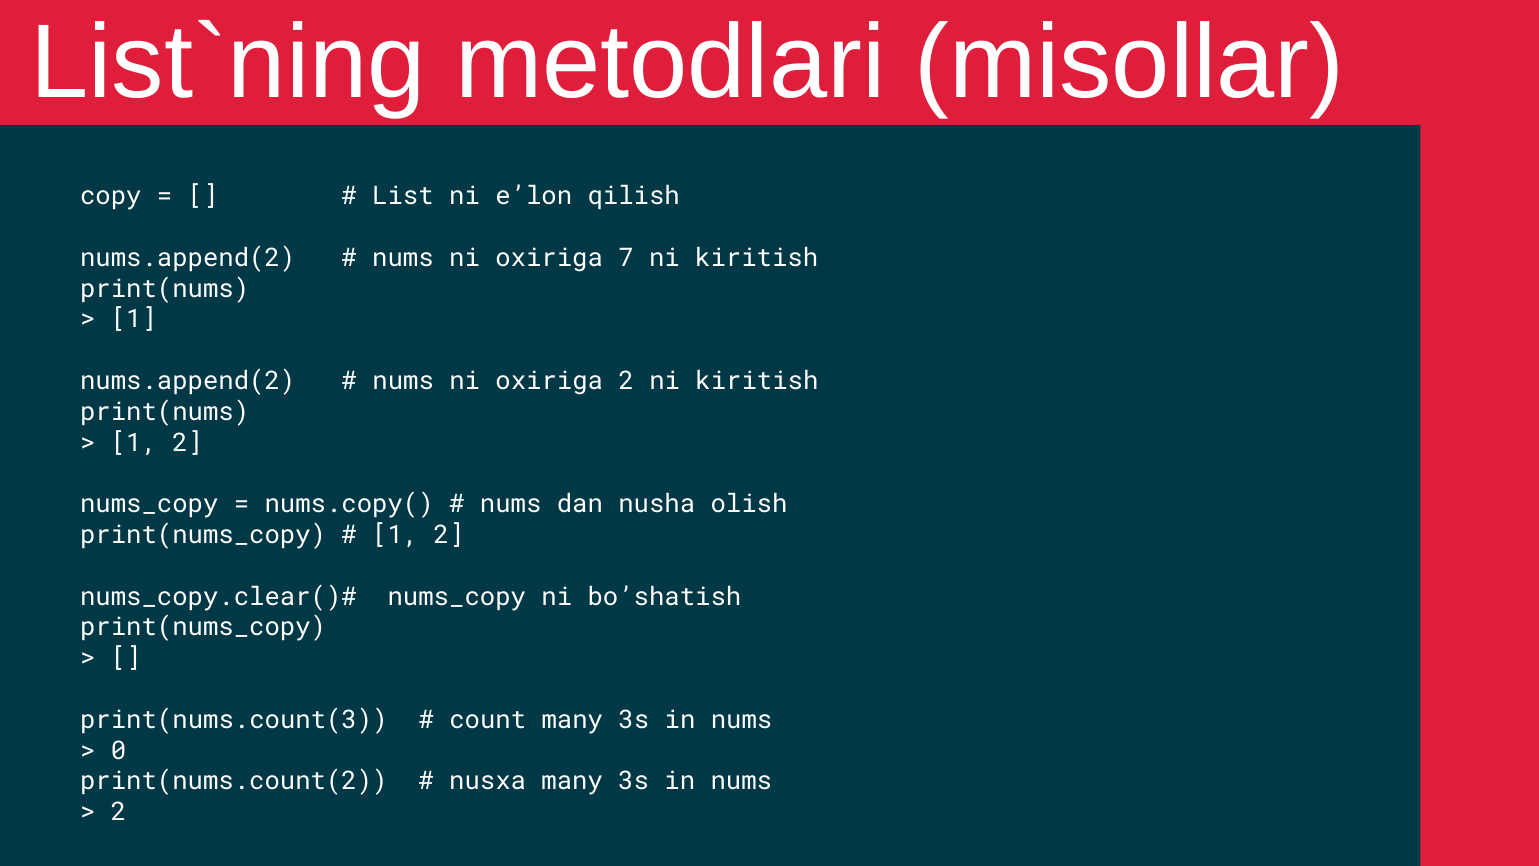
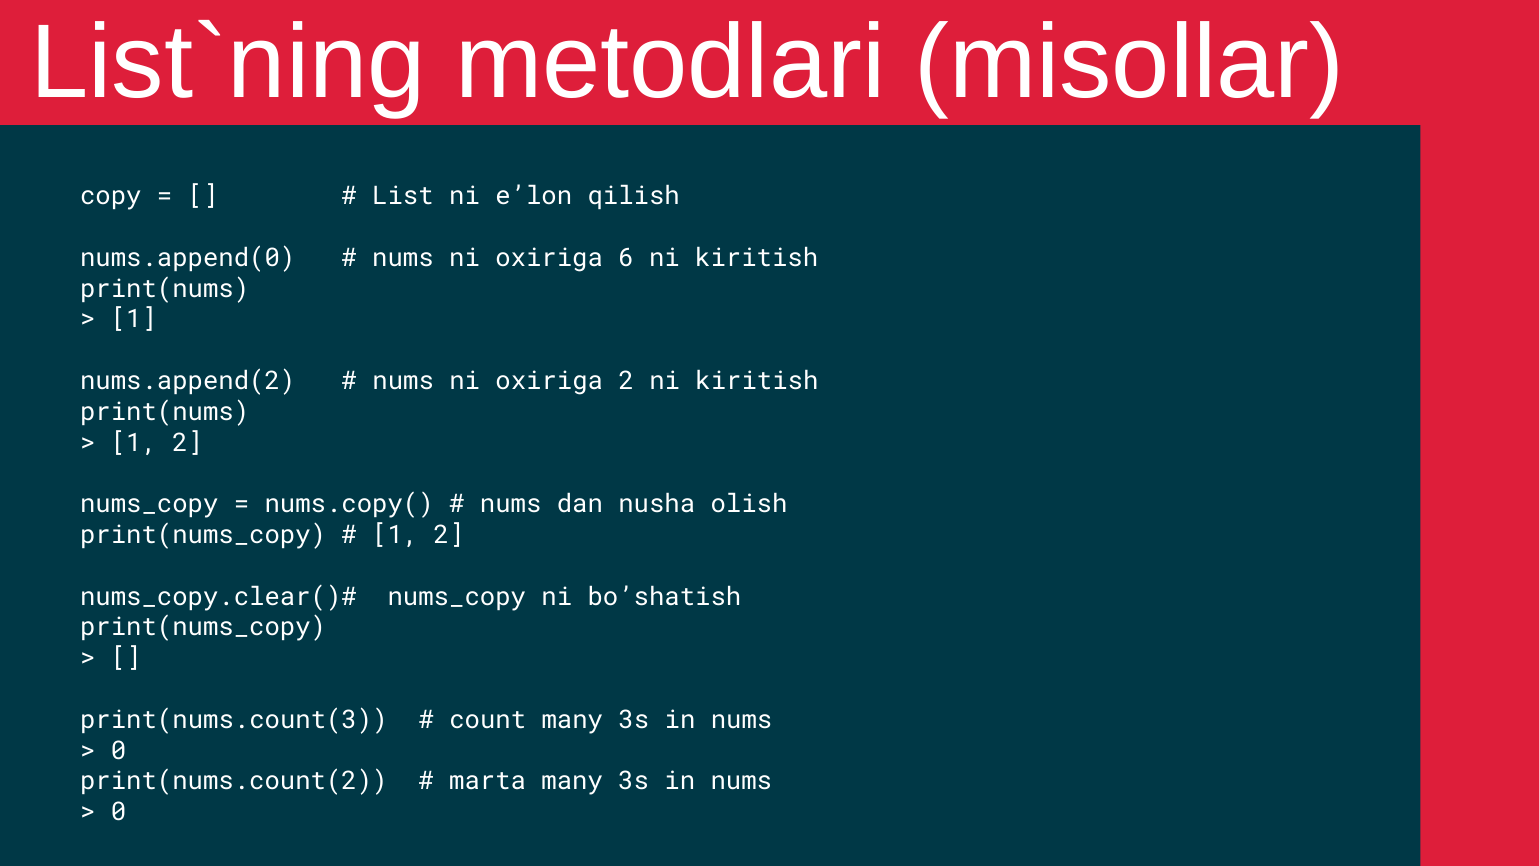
nums.append(2: nums.append(2 -> nums.append(0 (188, 258)
7: 7 -> 6 (626, 258)
nusxa: nusxa -> marta (488, 781)
2: 2 -> 0 (118, 812)
